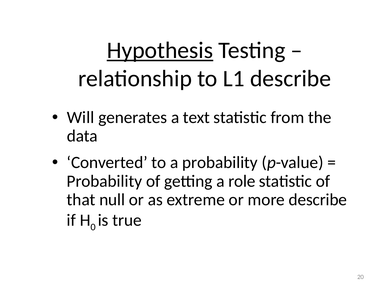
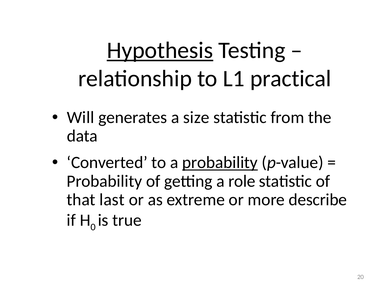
L1 describe: describe -> practical (291, 79)
text: text -> size (196, 118)
probability underline: none -> present (220, 163)
null: null -> last (112, 200)
